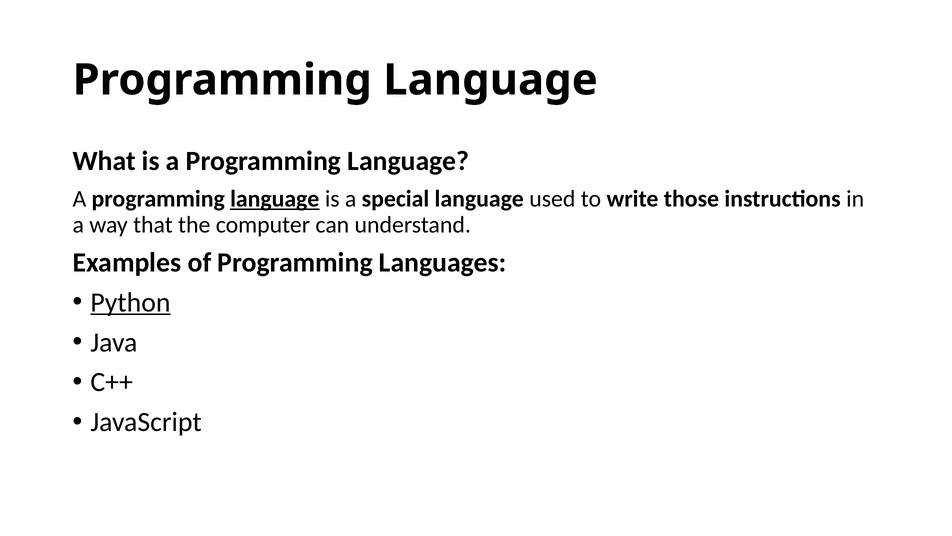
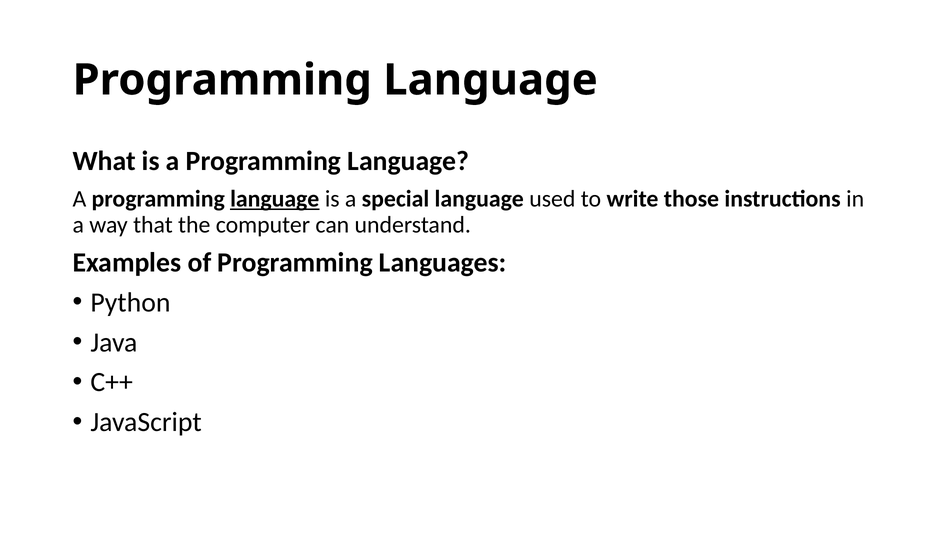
Python underline: present -> none (130, 302)
